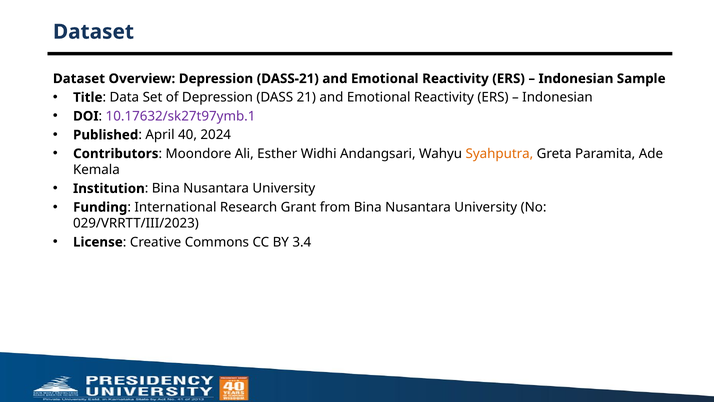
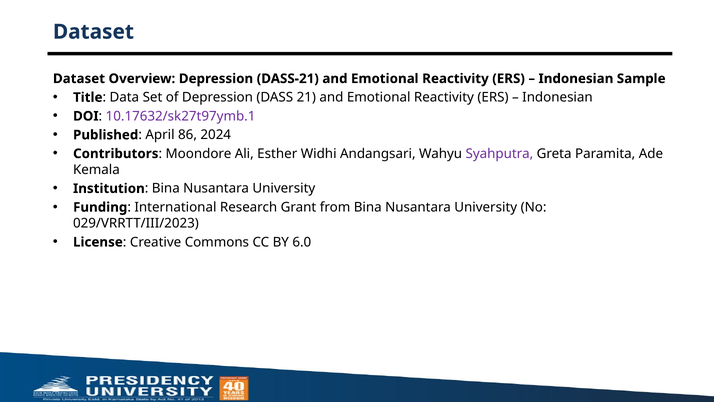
40: 40 -> 86 (188, 135)
Syahputra colour: orange -> purple (499, 154)
3.4: 3.4 -> 6.0 (302, 242)
